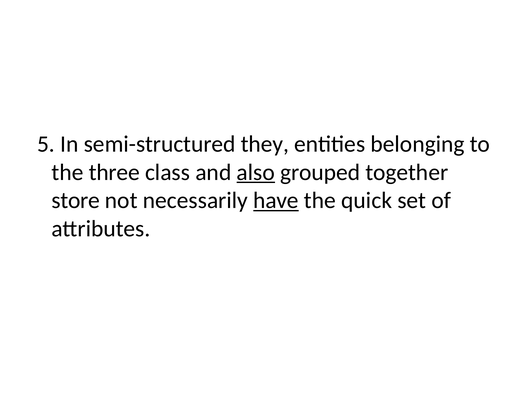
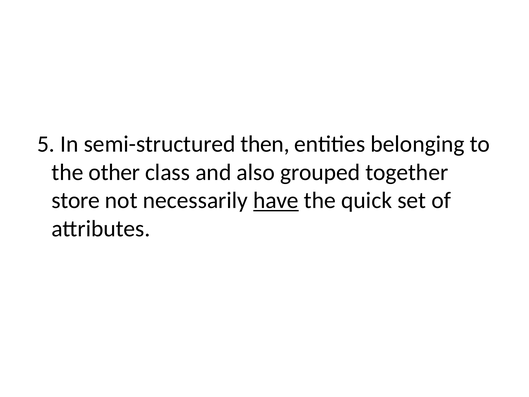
they: they -> then (265, 144)
three: three -> other (114, 172)
also underline: present -> none (256, 172)
